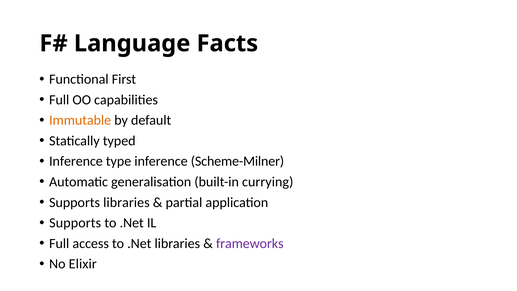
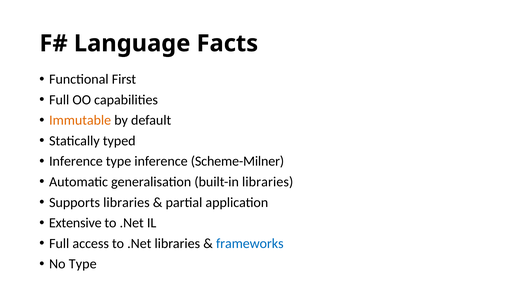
built-in currying: currying -> libraries (268, 182)
Supports: Supports -> Extensive (75, 223)
frameworks colour: purple -> blue (250, 243)
No Elixir: Elixir -> Type (83, 264)
